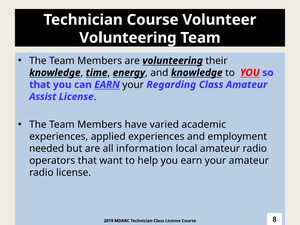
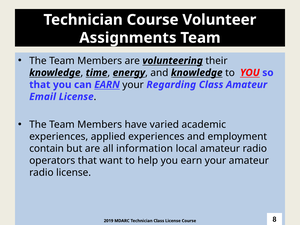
Volunteering: Volunteering -> Assignments (128, 38)
Assist: Assist -> Email (43, 97)
needed: needed -> contain (47, 149)
